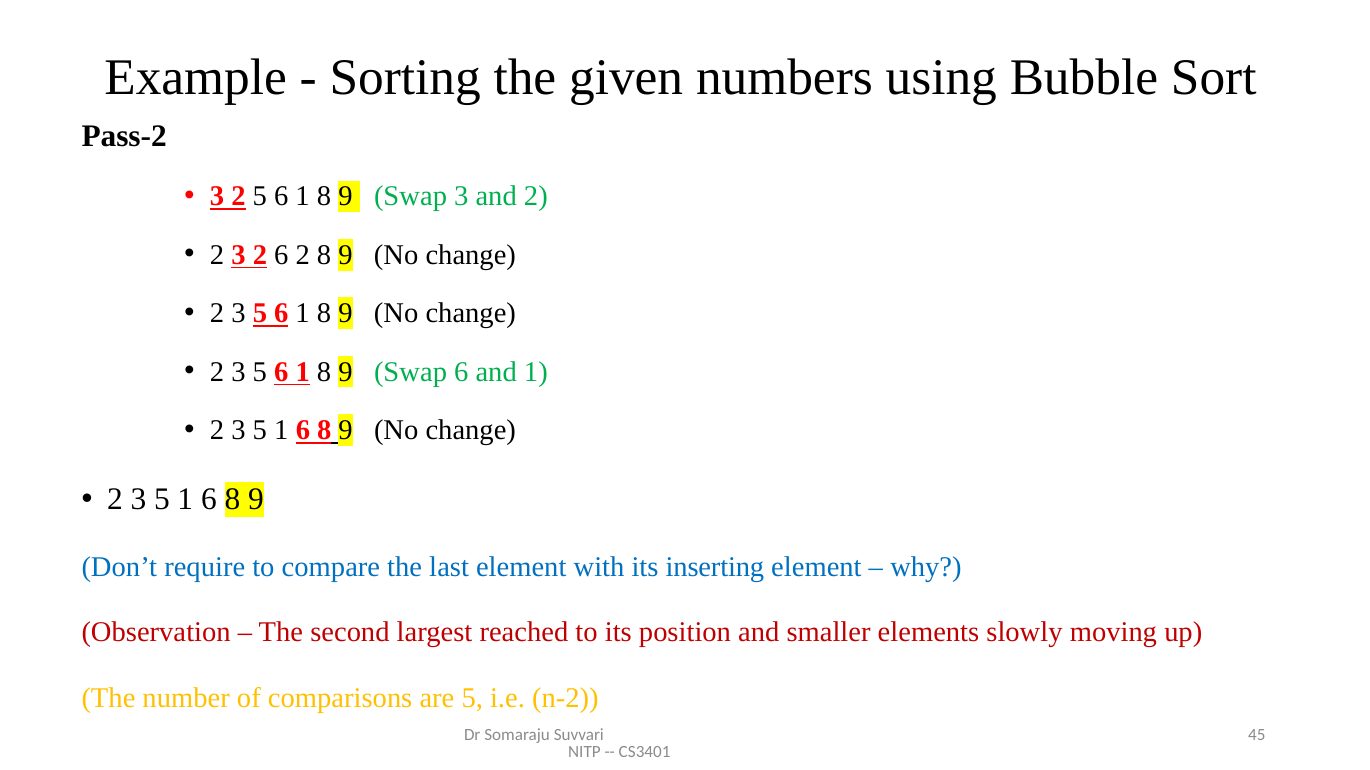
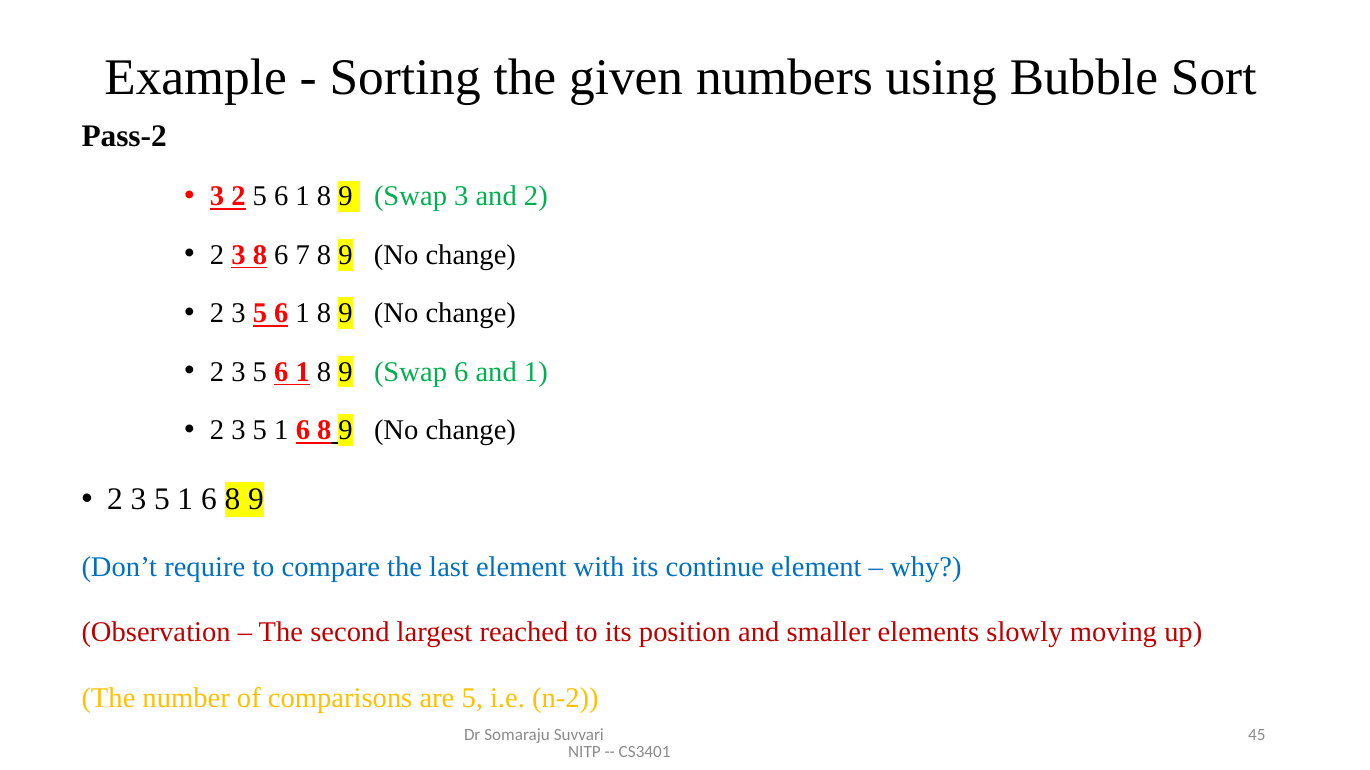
2 3 2: 2 -> 8 (260, 255)
6 2: 2 -> 7 (303, 255)
inserting: inserting -> continue (715, 567)
